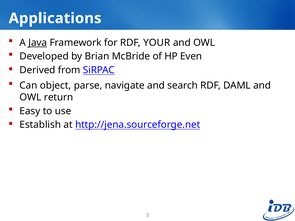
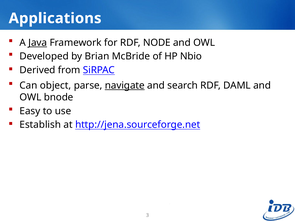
YOUR: YOUR -> NODE (157, 43)
Even: Even -> Nbio (191, 56)
navigate underline: none -> present (125, 86)
return: return -> bnode (59, 97)
